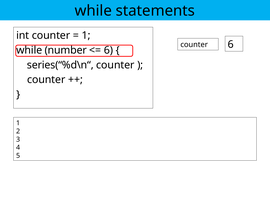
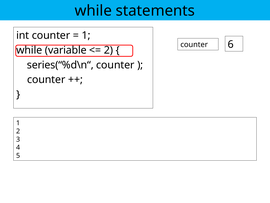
number: number -> variable (66, 50)
6: 6 -> 2 (108, 50)
